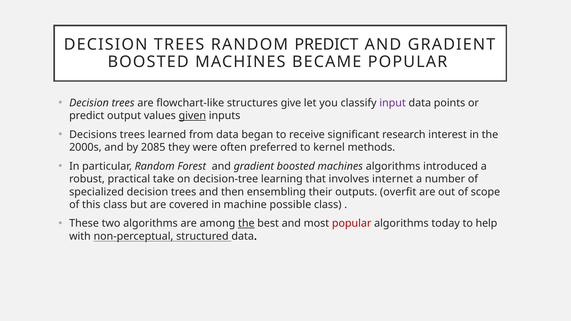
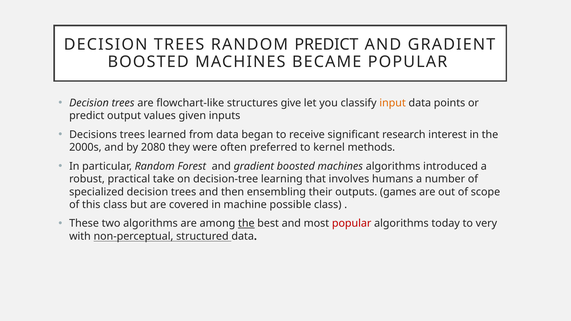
input colour: purple -> orange (393, 103)
given underline: present -> none (192, 116)
2085: 2085 -> 2080 (153, 147)
internet: internet -> humans (393, 179)
overfit: overfit -> games (398, 192)
help: help -> very (486, 224)
